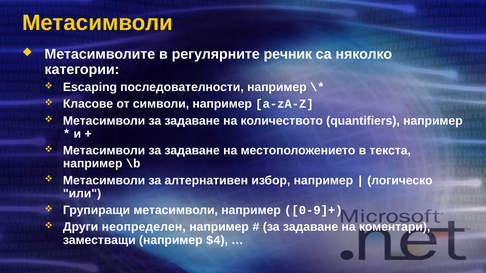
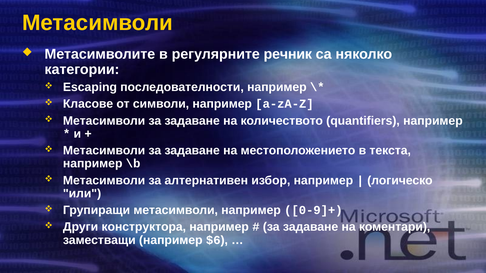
неопределен: неопределен -> конструктора (144, 227)
$4: $4 -> $6 (213, 240)
